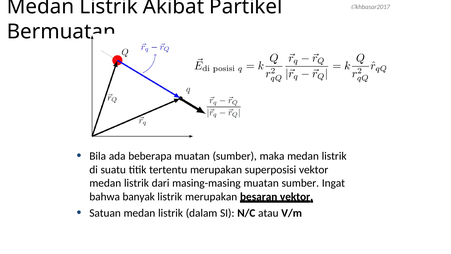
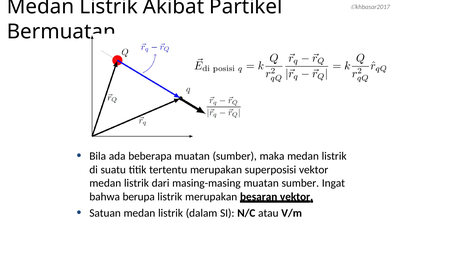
banyak: banyak -> berupa (139, 196)
